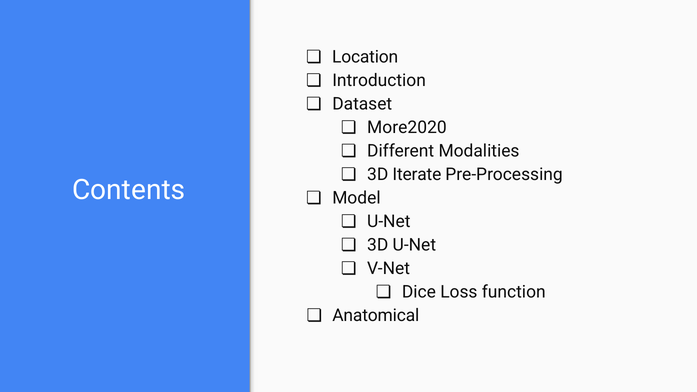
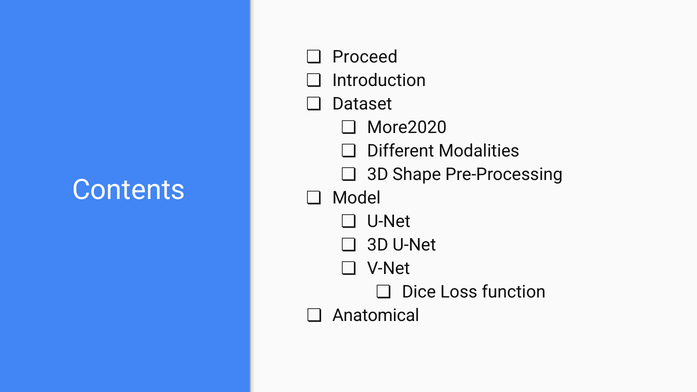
Location: Location -> Proceed (365, 57)
Iterate: Iterate -> Shape (417, 175)
